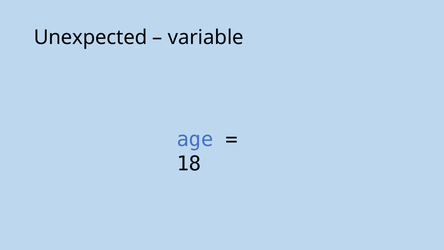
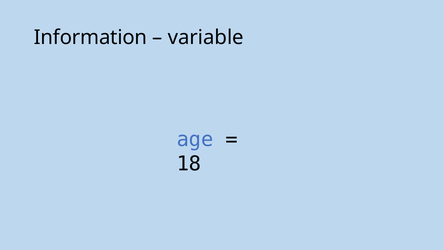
Unexpected: Unexpected -> Information (91, 37)
